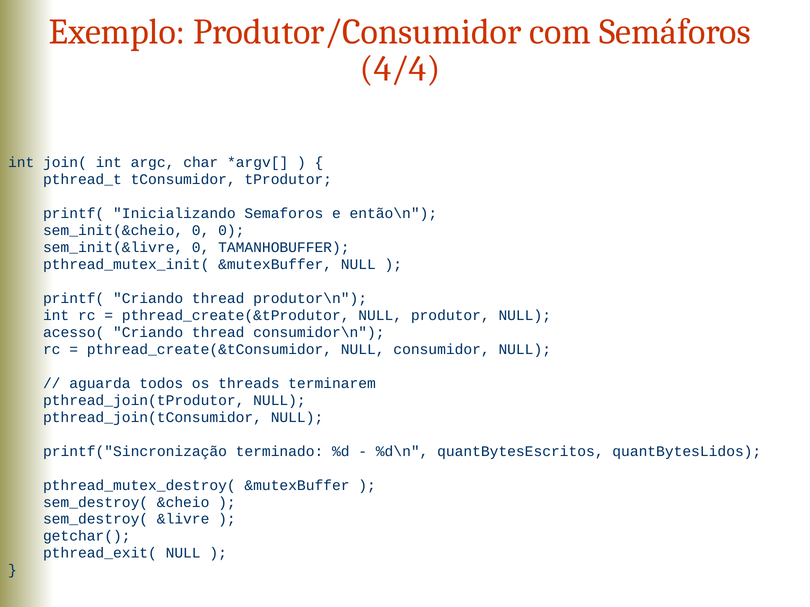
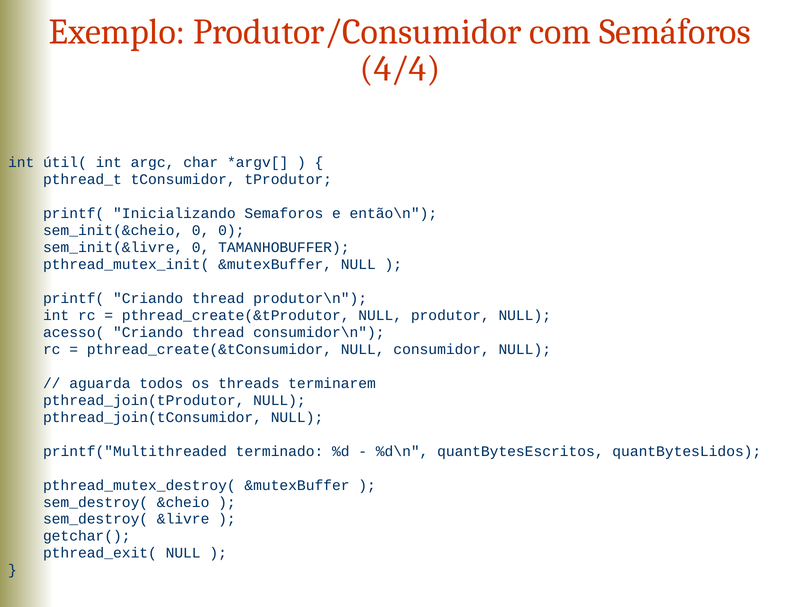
join(: join( -> útil( (65, 163)
printf("Sincronização: printf("Sincronização -> printf("Multithreaded (135, 452)
